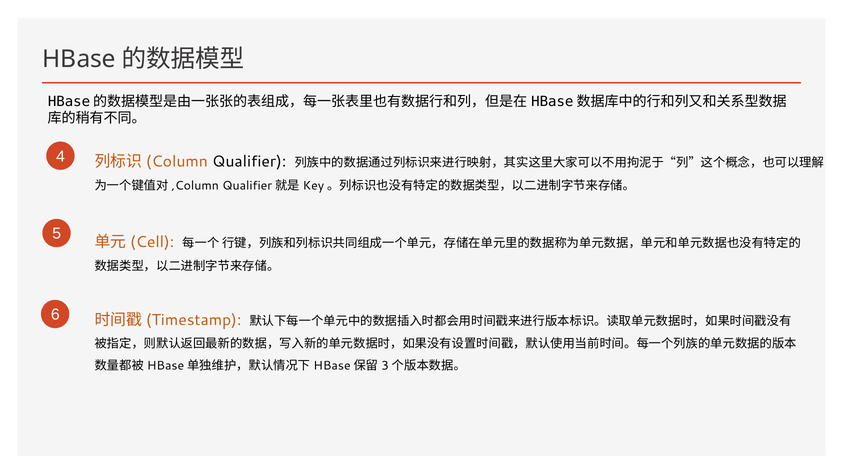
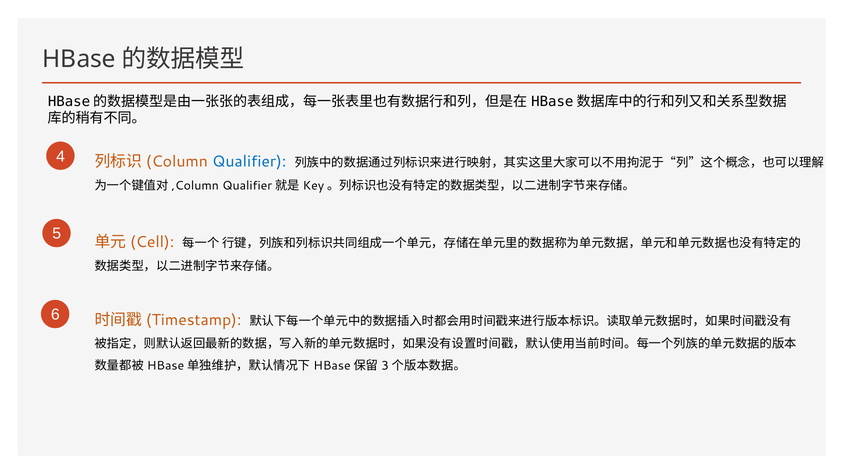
Qualifier colour: black -> blue (249, 162)
